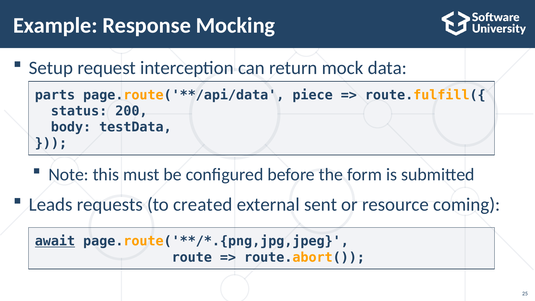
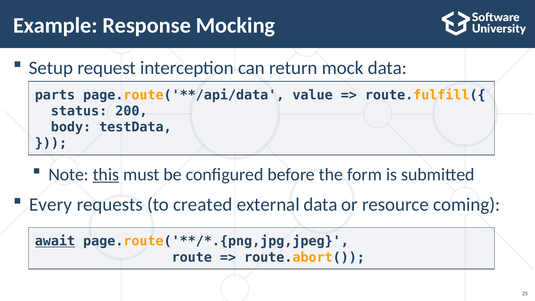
piece: piece -> value (313, 95)
this underline: none -> present (106, 175)
Leads: Leads -> Every (51, 204)
external sent: sent -> data (321, 204)
